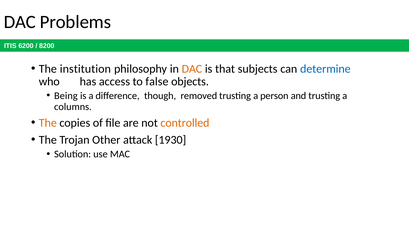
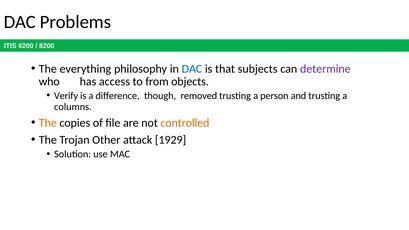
institution: institution -> everything (85, 69)
DAC colour: orange -> blue (192, 69)
determine colour: blue -> purple (325, 69)
false: false -> from (157, 82)
Being: Being -> Verify (66, 96)
1930: 1930 -> 1929 (171, 140)
